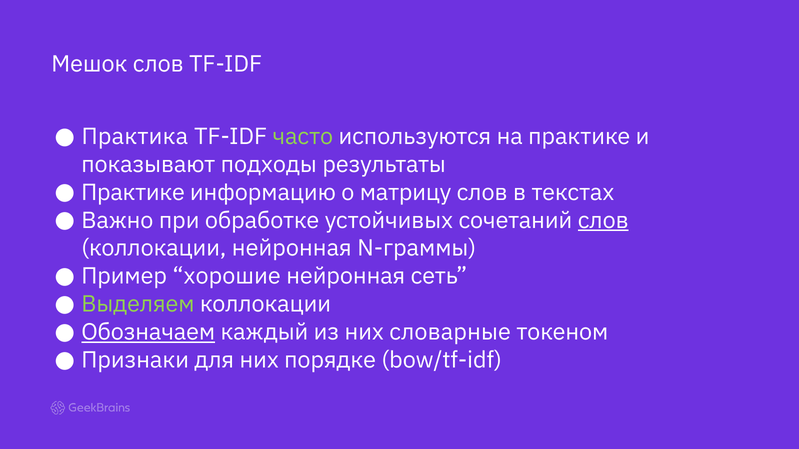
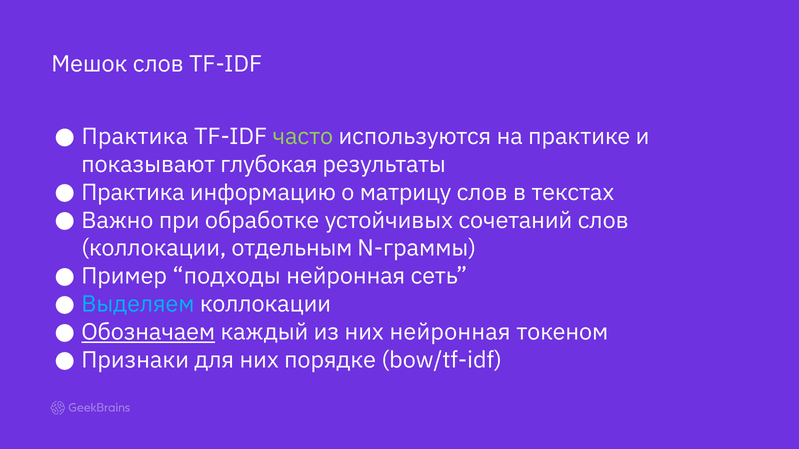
подходы: подходы -> глубокая (269, 165)
Практике: Практике -> Практика (133, 193)
слов underline: present -> none (603, 221)
коллокации нейронная: нейронная -> отдельным (292, 249)
хорошие: хорошие -> подходы (227, 277)
Выделяем colour: light green -> light blue (138, 304)
них словарные: словарные -> нейронная (450, 332)
